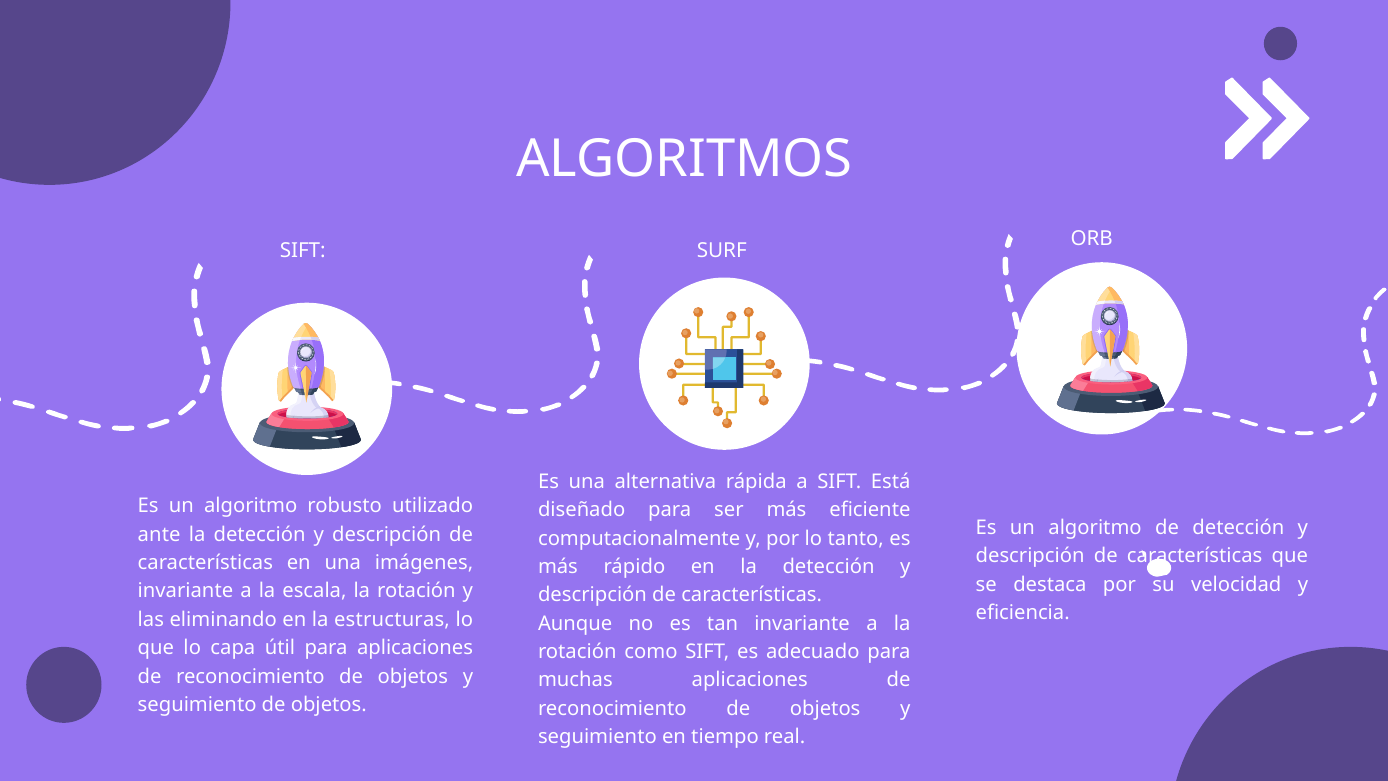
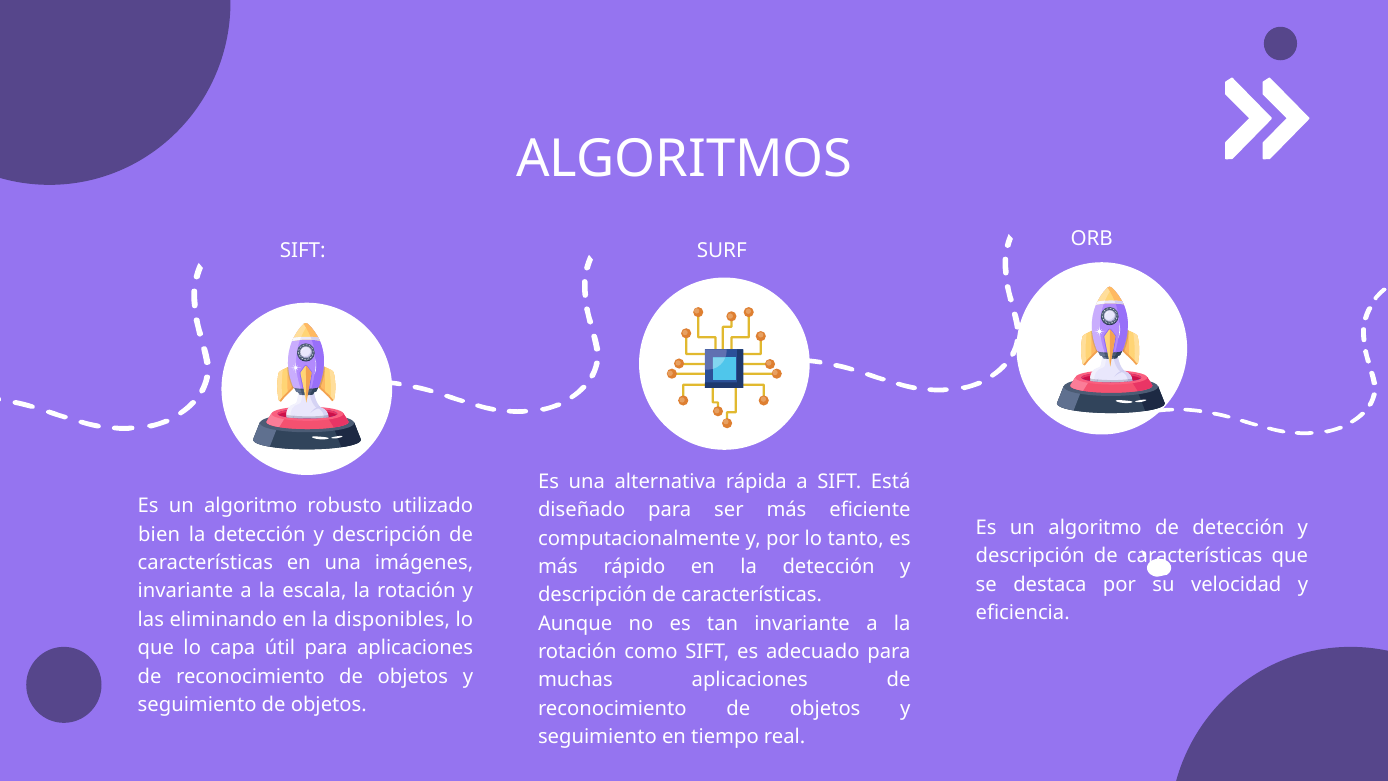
ante: ante -> bien (159, 534)
estructuras: estructuras -> disponibles (392, 619)
